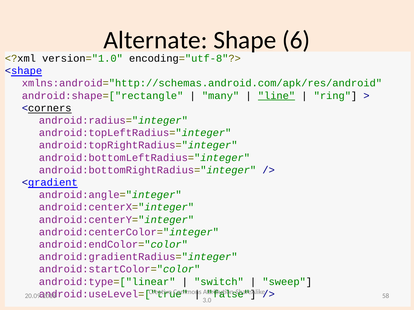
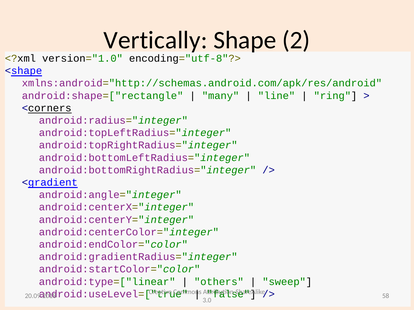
Alternate: Alternate -> Vertically (156, 40)
6: 6 -> 2 (296, 40)
line underline: present -> none (276, 96)
switch: switch -> others (219, 282)
